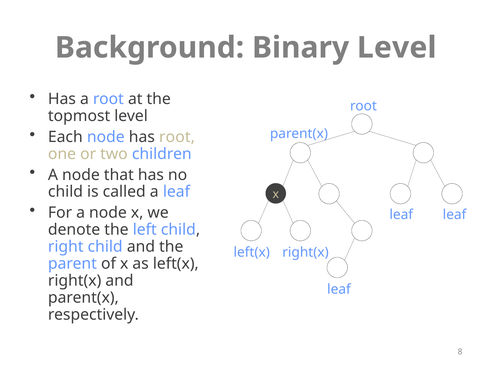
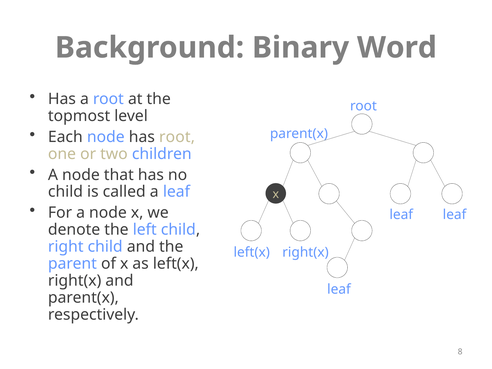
Binary Level: Level -> Word (397, 48)
